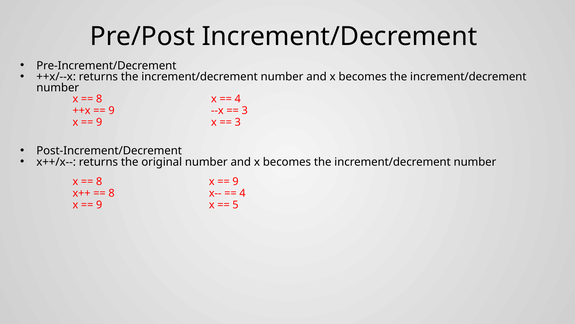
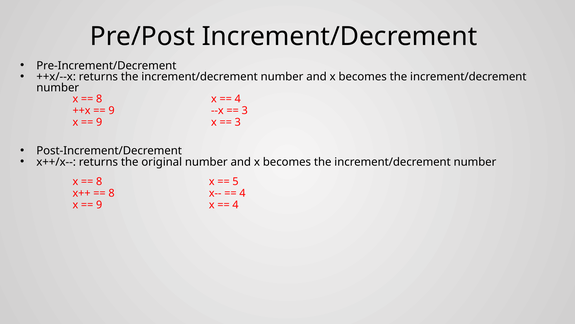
9: 9 -> 5 (235, 181)
5: 5 -> 4 (235, 204)
